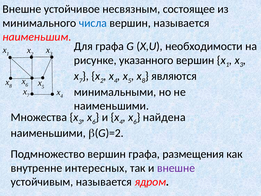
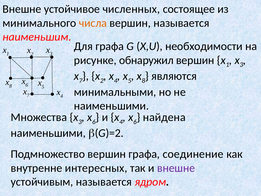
несвязным: несвязным -> численных (131, 9)
числа colour: blue -> orange (93, 23)
указанного: указанного -> обнаружил (146, 60)
размещения: размещения -> соединение (193, 154)
